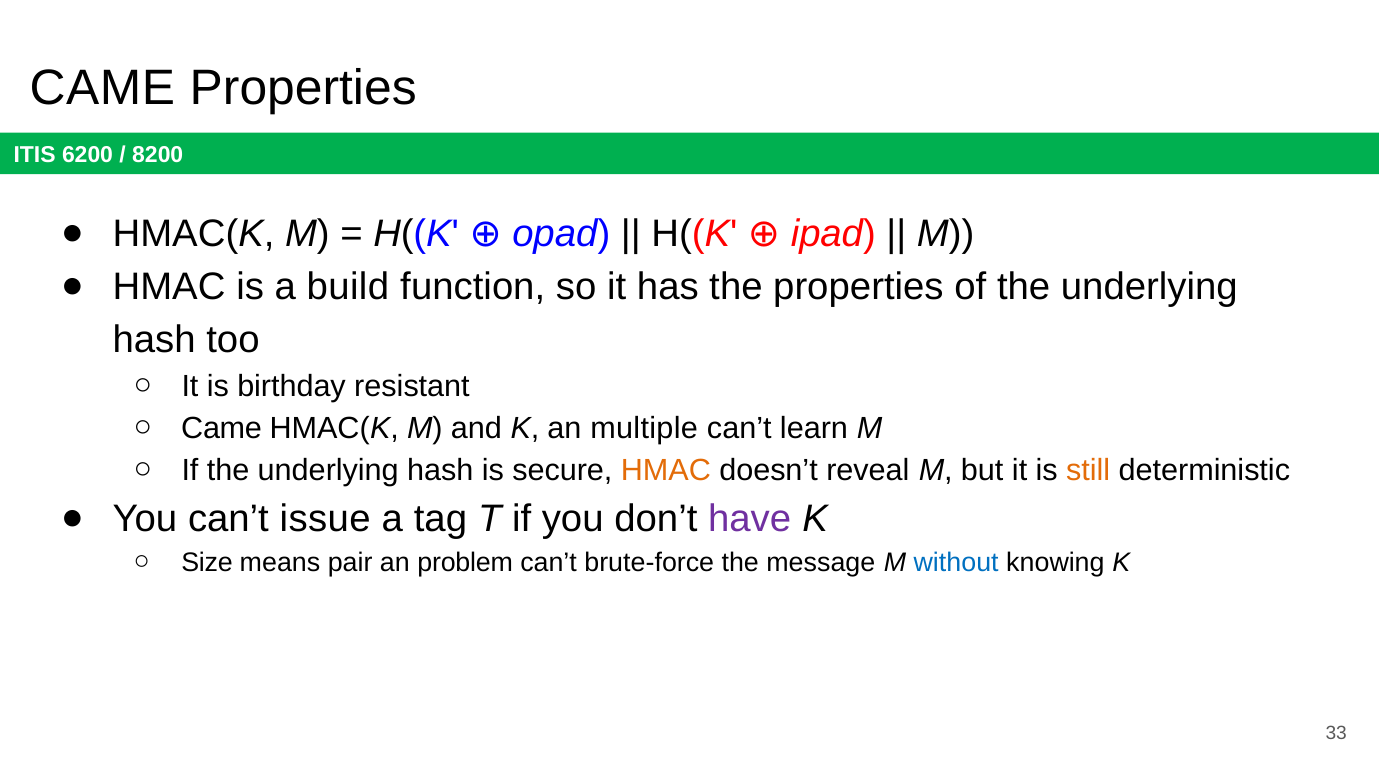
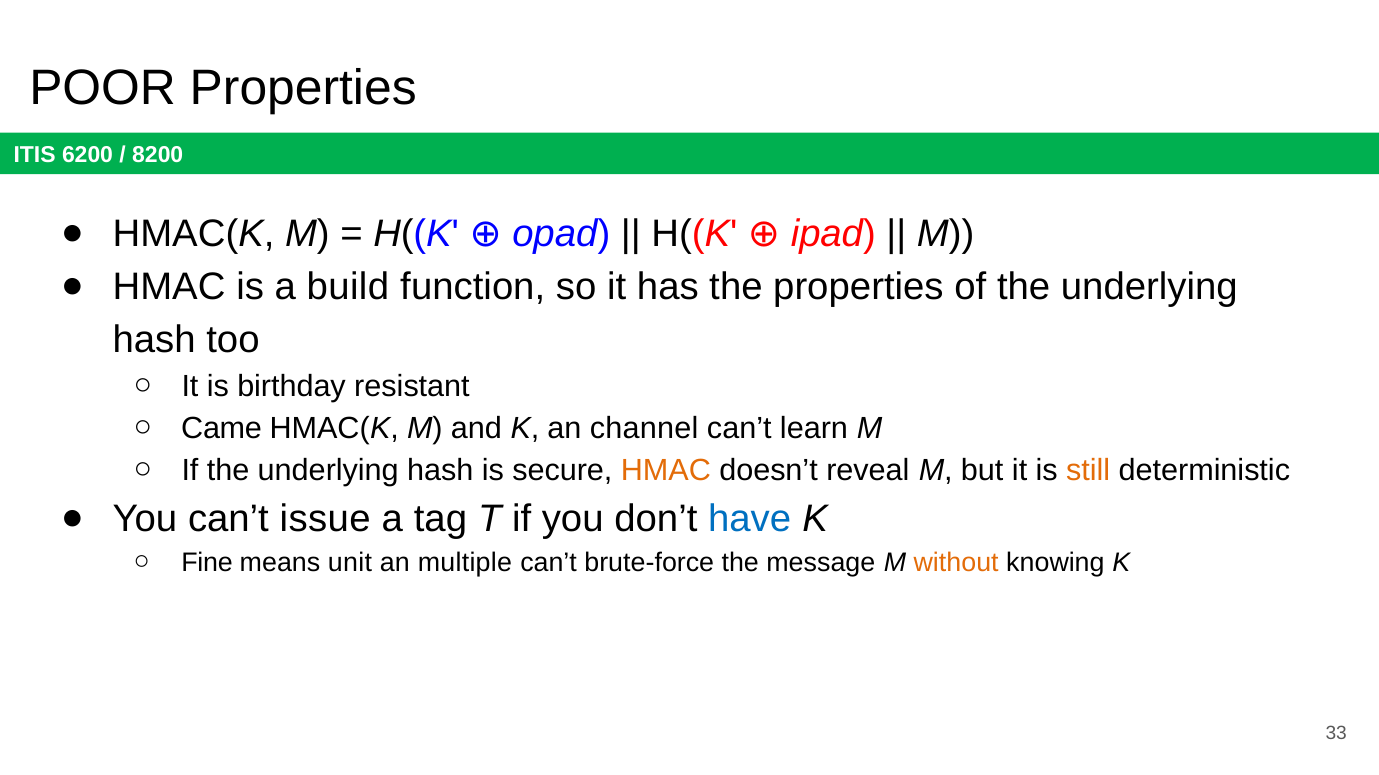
CAME: CAME -> POOR (103, 88)
multiple: multiple -> channel (644, 429)
have colour: purple -> blue (750, 520)
Size: Size -> Fine (207, 563)
pair: pair -> unit (350, 563)
problem: problem -> multiple (465, 563)
without colour: blue -> orange (956, 563)
